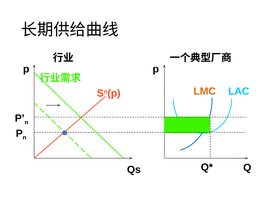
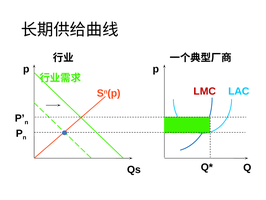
LMC colour: orange -> red (205, 91)
